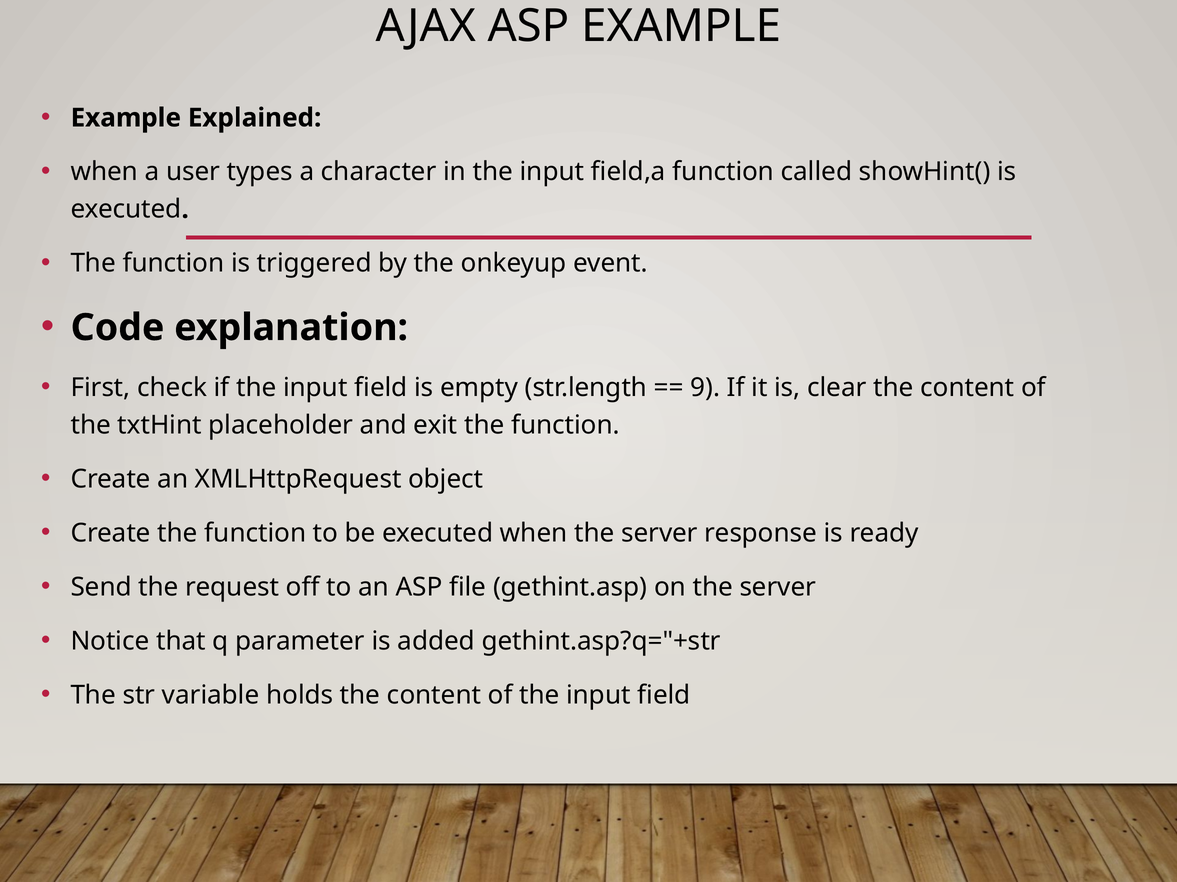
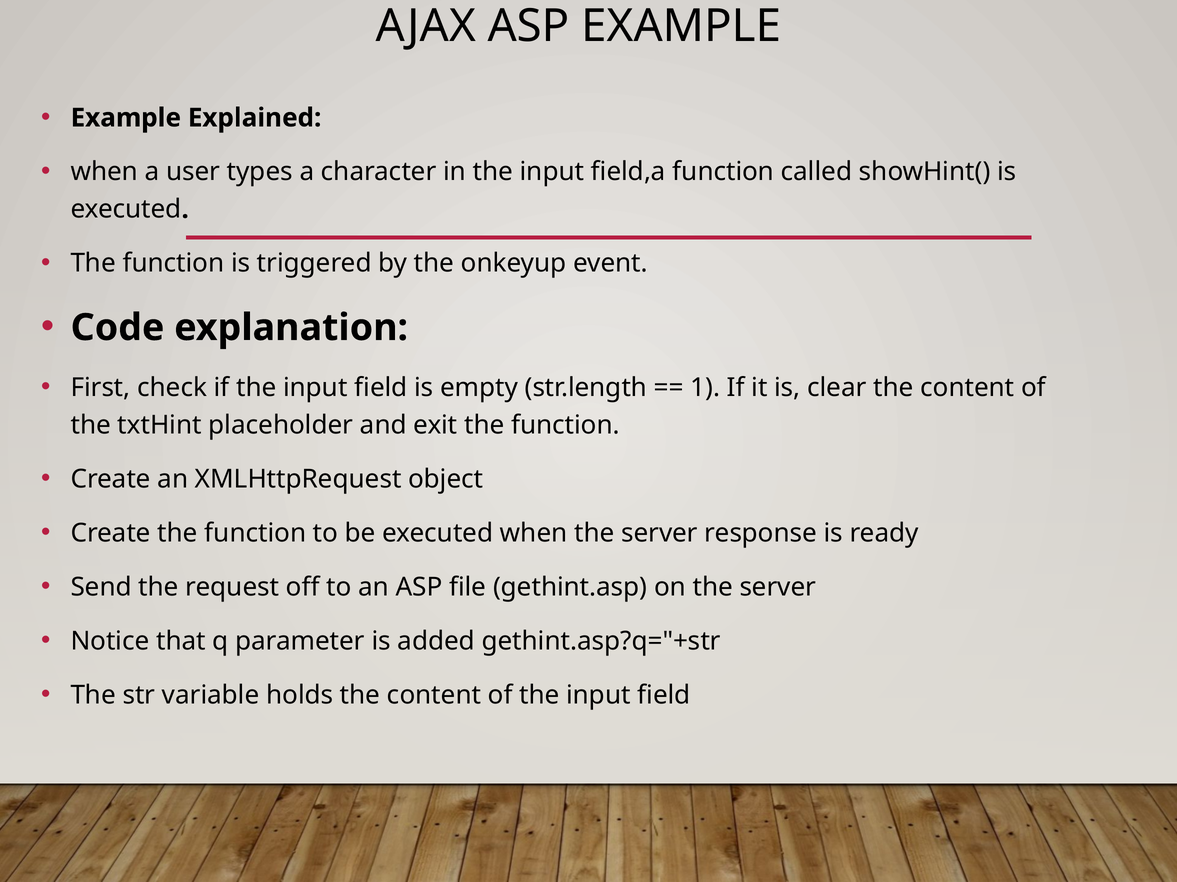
9: 9 -> 1 (705, 388)
